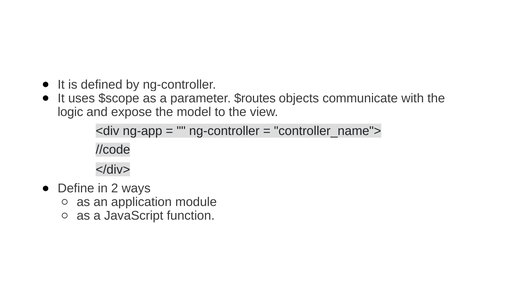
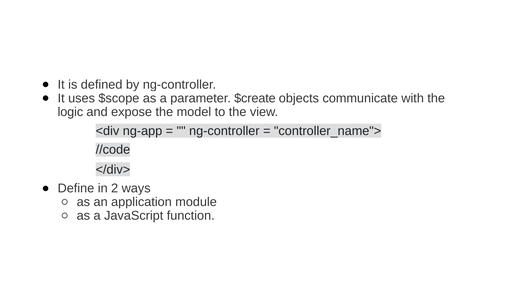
$routes: $routes -> $create (255, 98)
